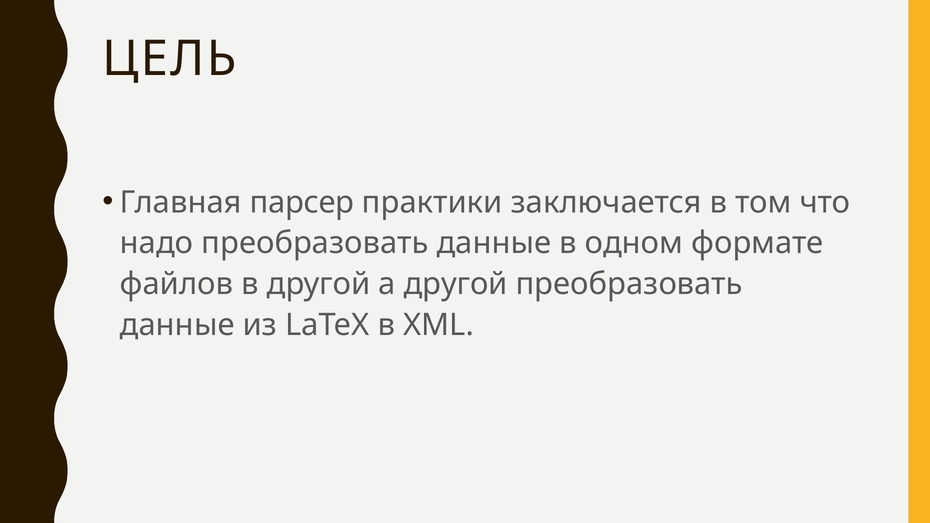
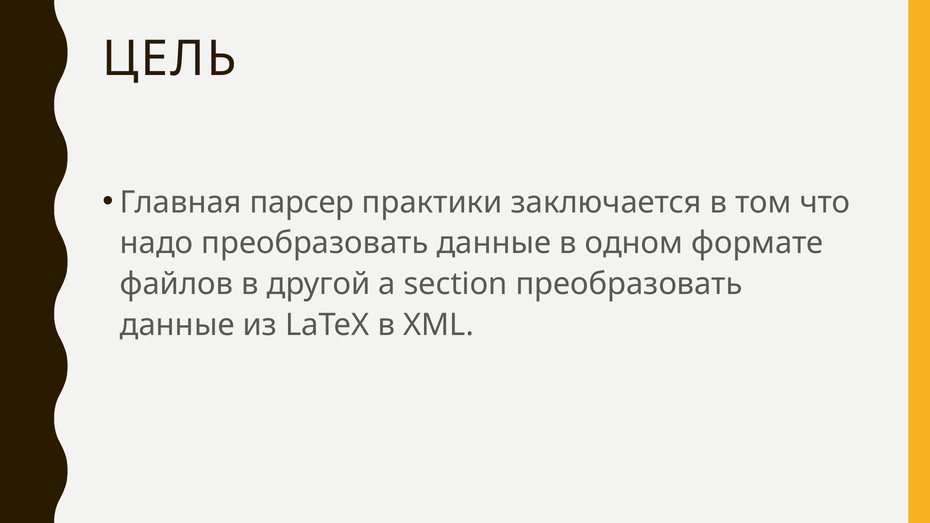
а другой: другой -> section (456, 284)
